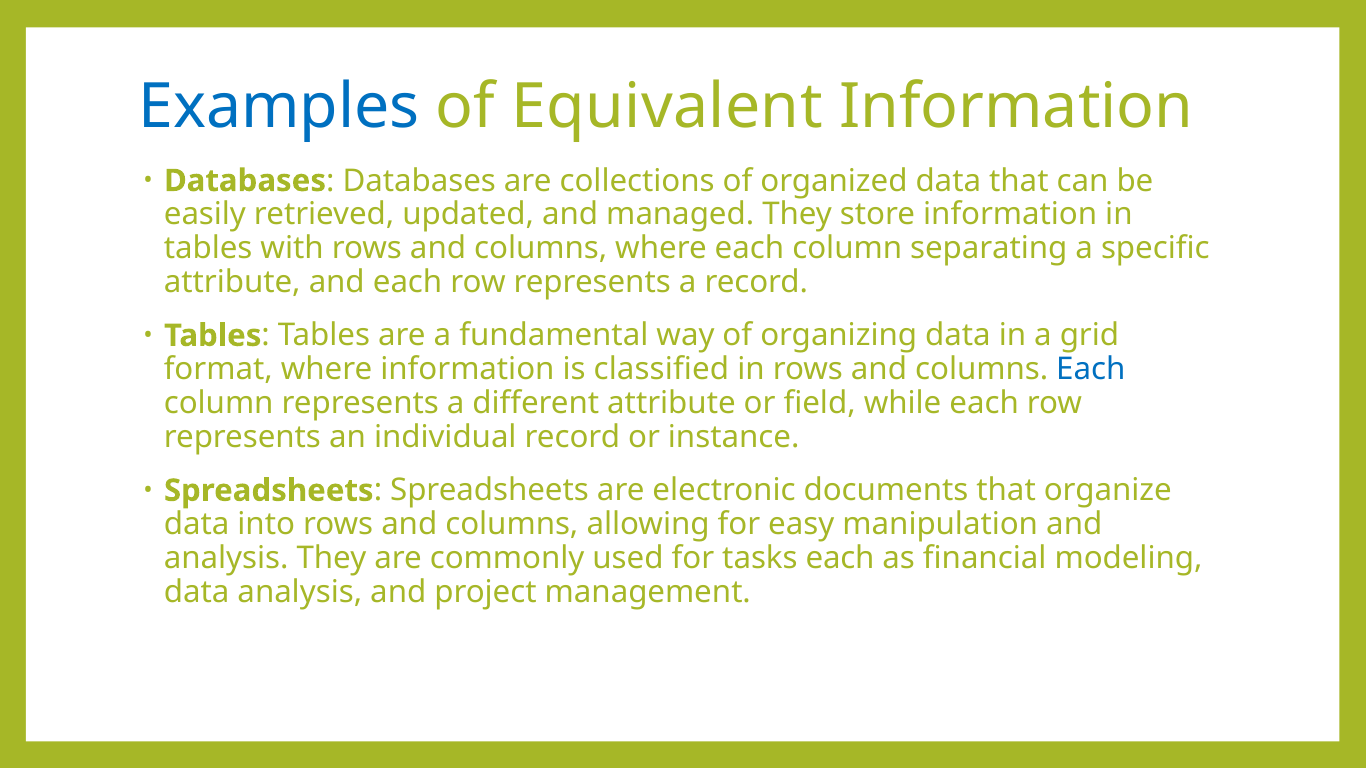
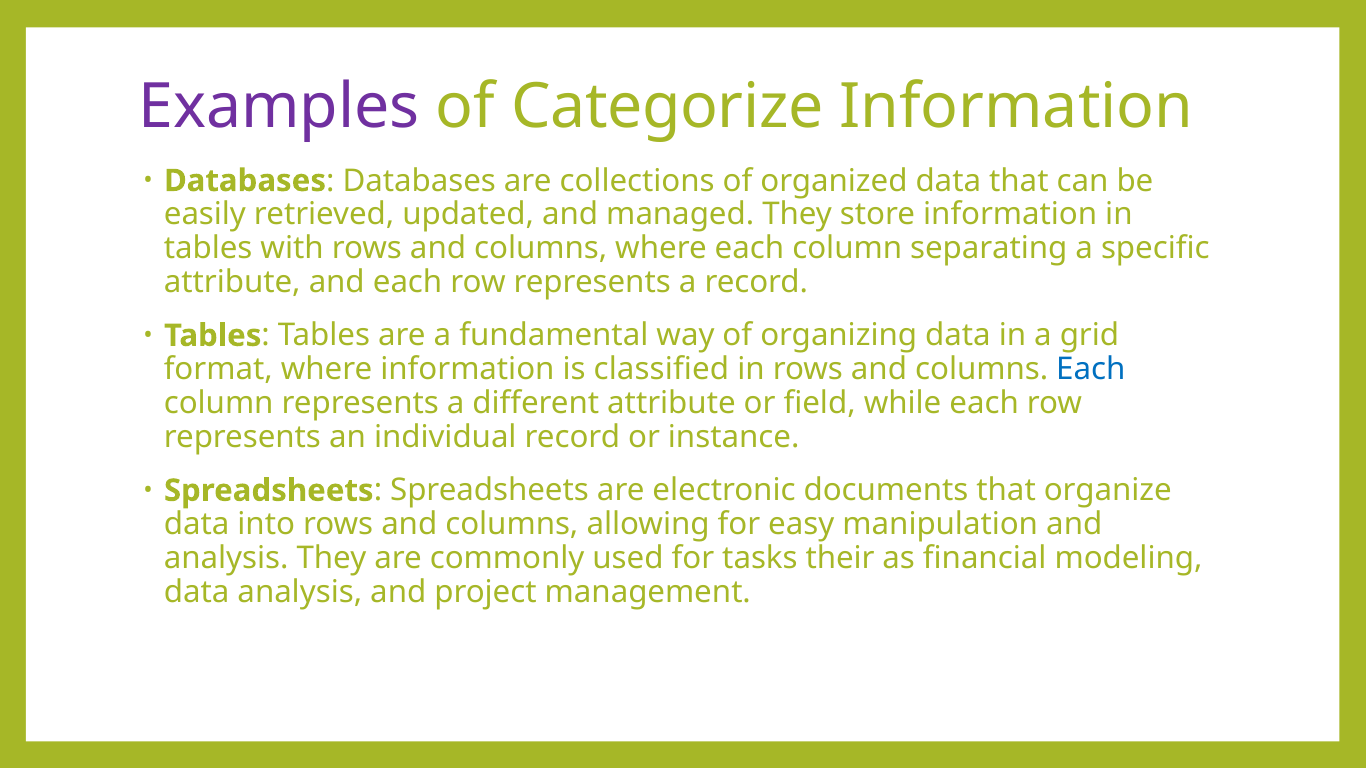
Examples colour: blue -> purple (279, 107)
Equivalent: Equivalent -> Categorize (668, 107)
tasks each: each -> their (840, 558)
